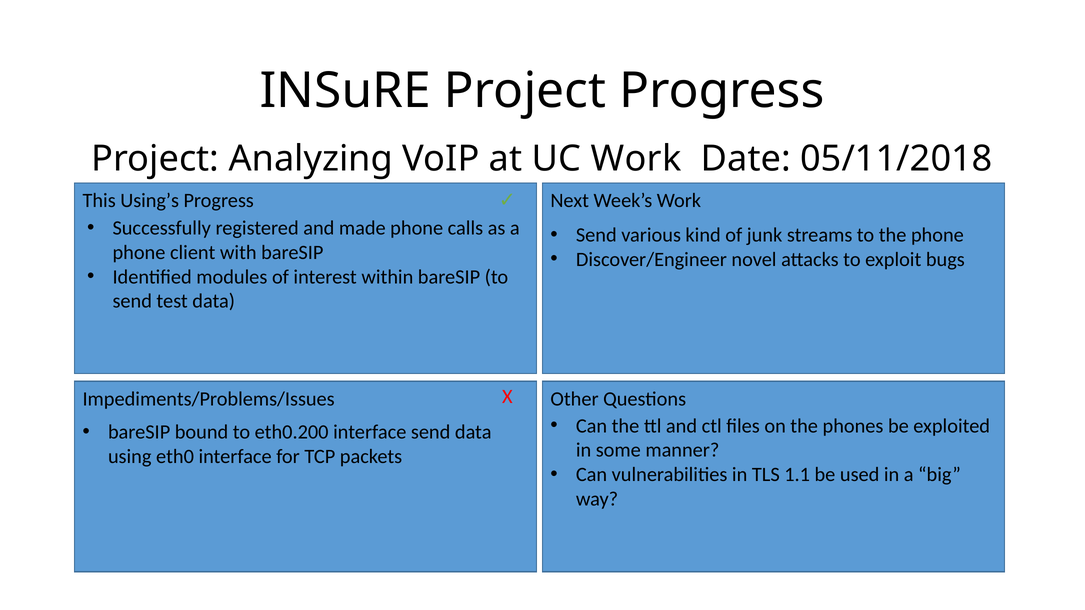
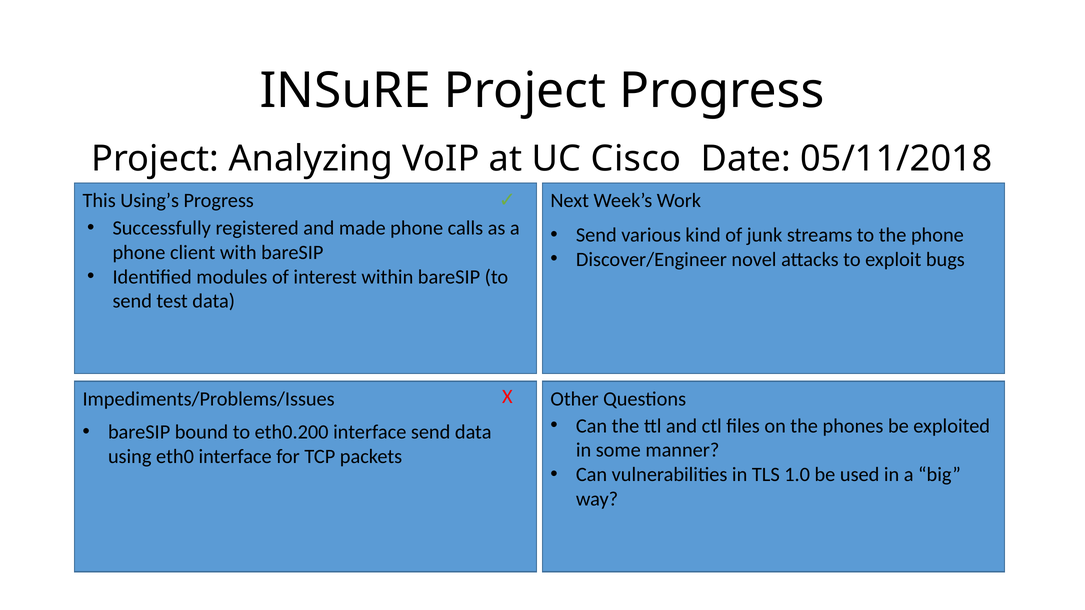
UC Work: Work -> Cisco (636, 159)
1.1: 1.1 -> 1.0 (797, 475)
